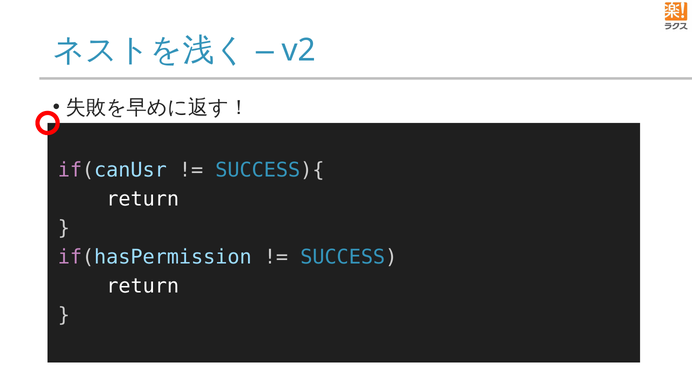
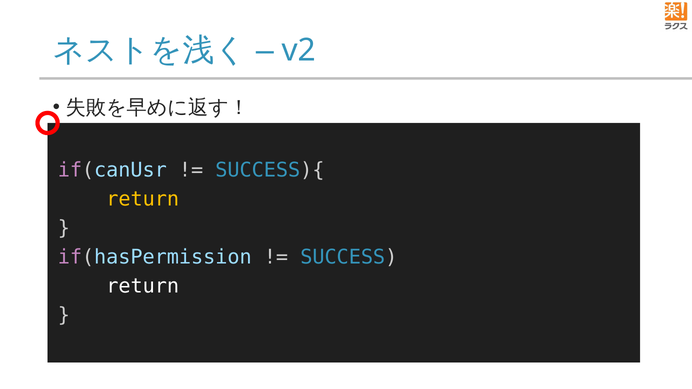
return colour: white -> yellow (143, 199)
